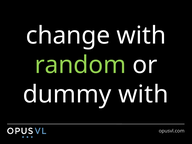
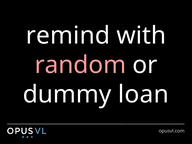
change: change -> remind (68, 36)
random colour: light green -> pink (80, 65)
dummy with: with -> loan (143, 94)
